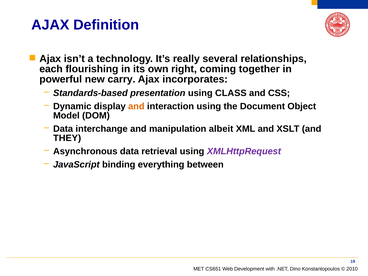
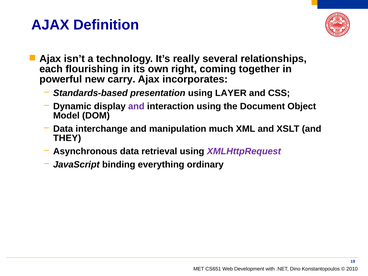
CLASS: CLASS -> LAYER (231, 93)
and colour: orange -> purple (136, 106)
albeit: albeit -> much (221, 129)
between: between -> ordinary (205, 165)
